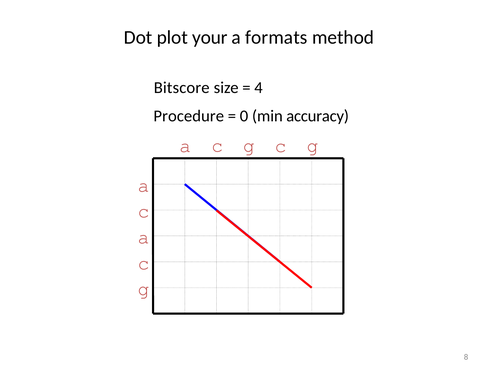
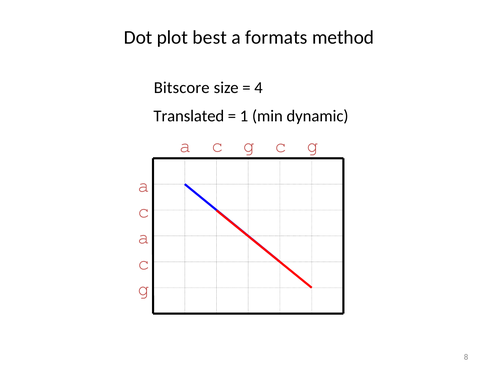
your: your -> best (210, 37)
Procedure: Procedure -> Translated (189, 116)
0: 0 -> 1 (244, 116)
accuracy: accuracy -> dynamic (317, 116)
